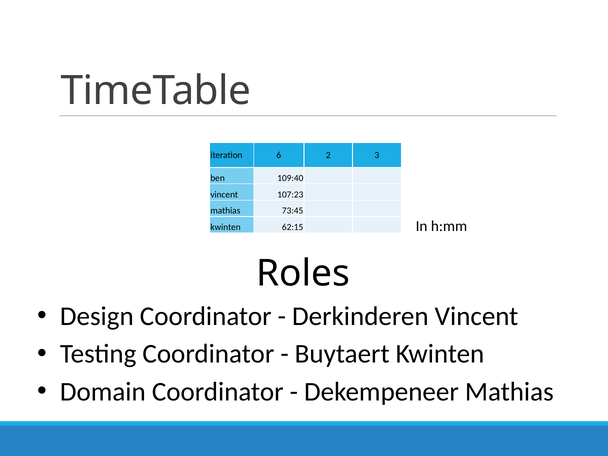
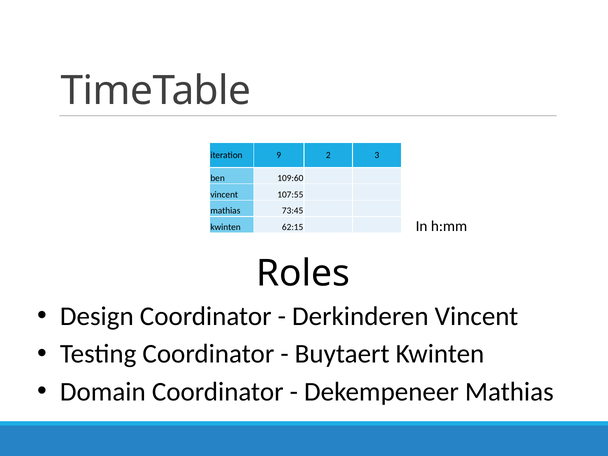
6: 6 -> 9 (279, 155)
109:40: 109:40 -> 109:60 (290, 178)
107:23: 107:23 -> 107:55 (290, 195)
